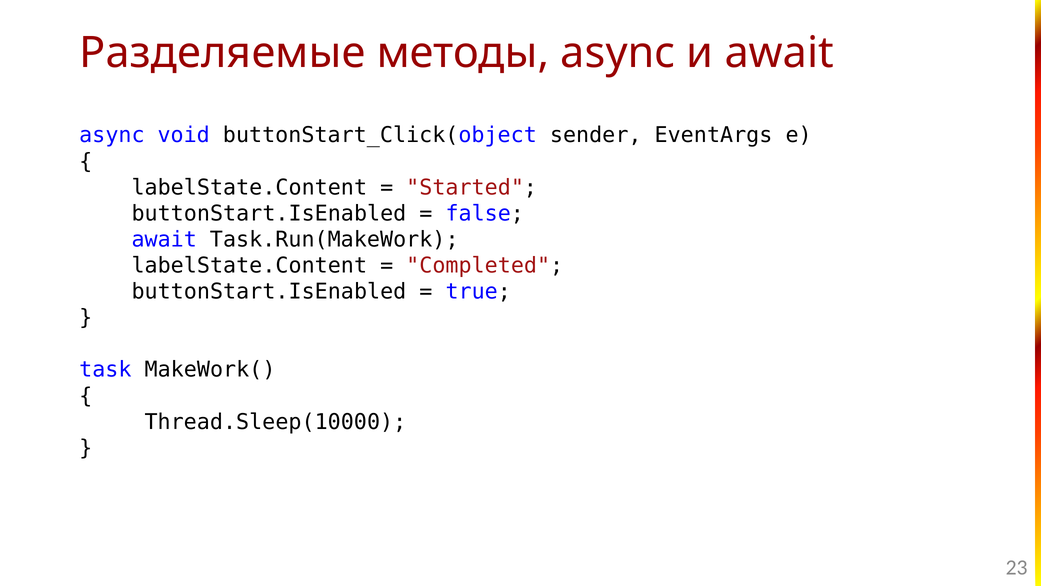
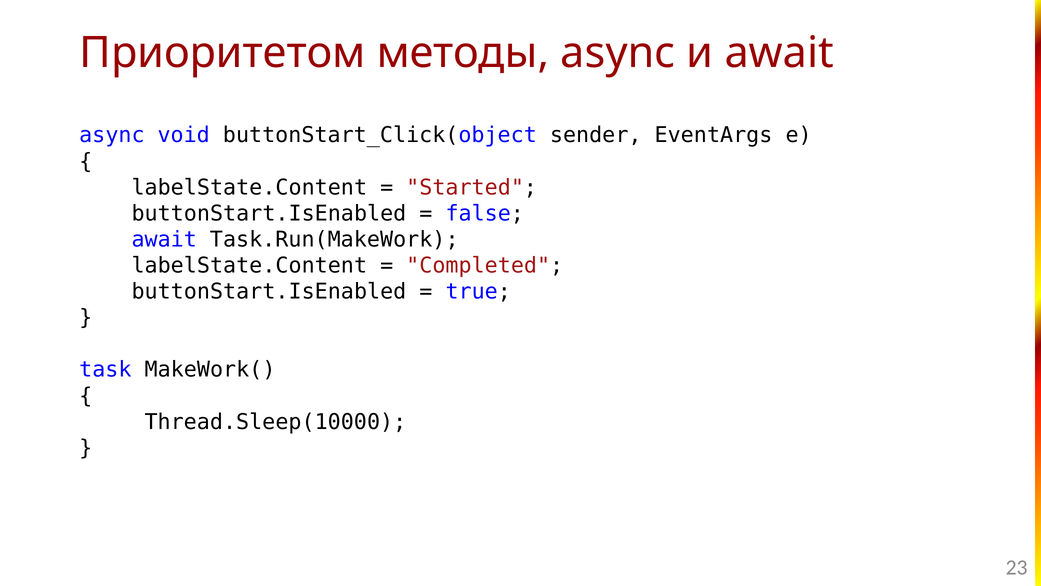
Разделяемые: Разделяемые -> Приоритетом (222, 53)
